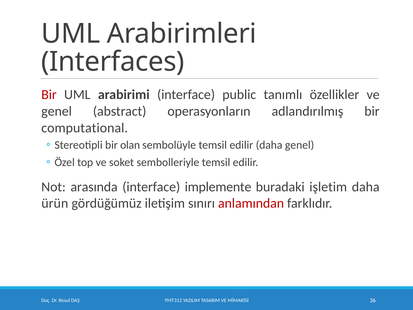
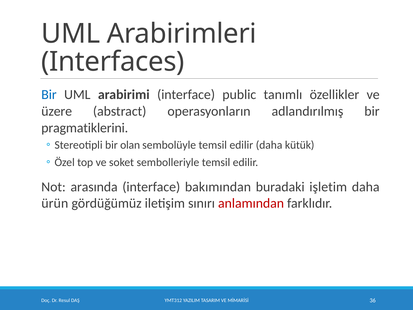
Bir colour: red -> blue (49, 95)
genel: genel -> üzere (57, 111)
computational: computational -> pragmatiklerini (85, 128)
daha genel: genel -> kütük (300, 145)
implemente: implemente -> bakımından (218, 187)
